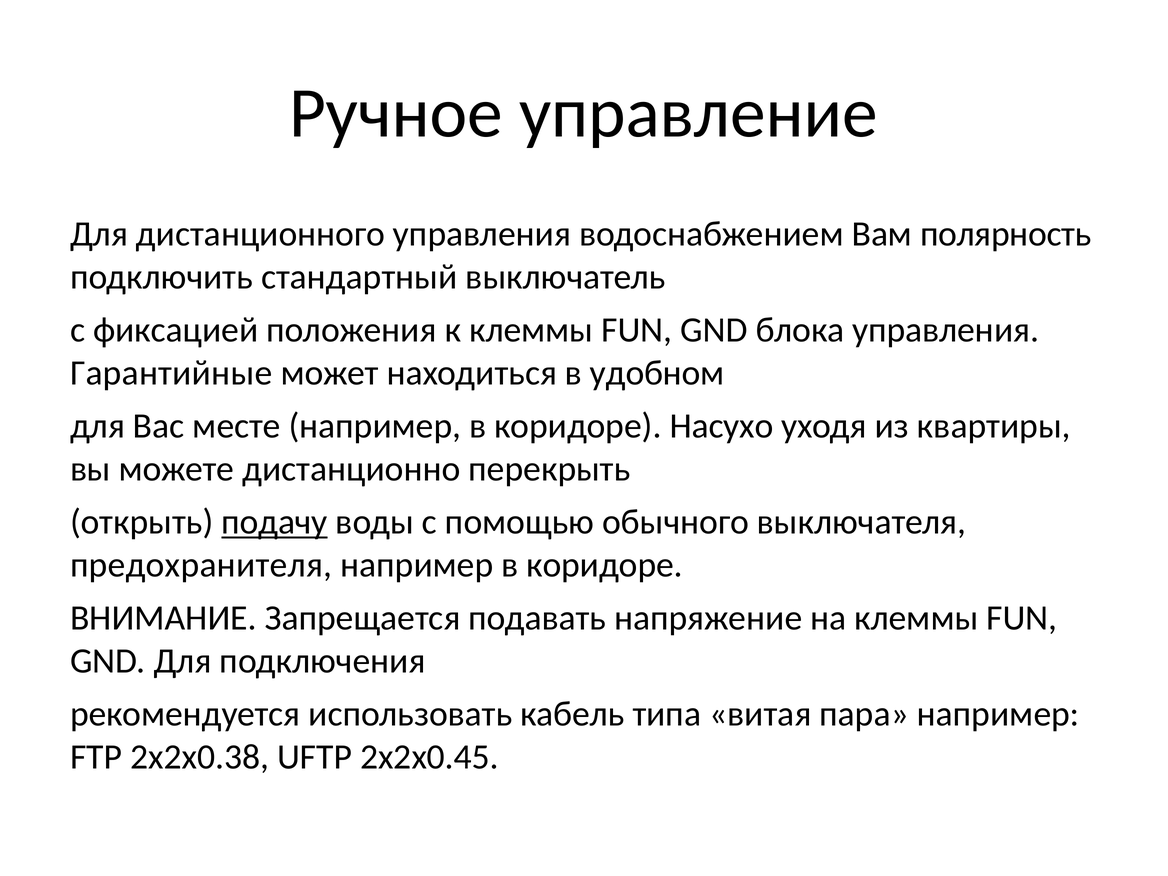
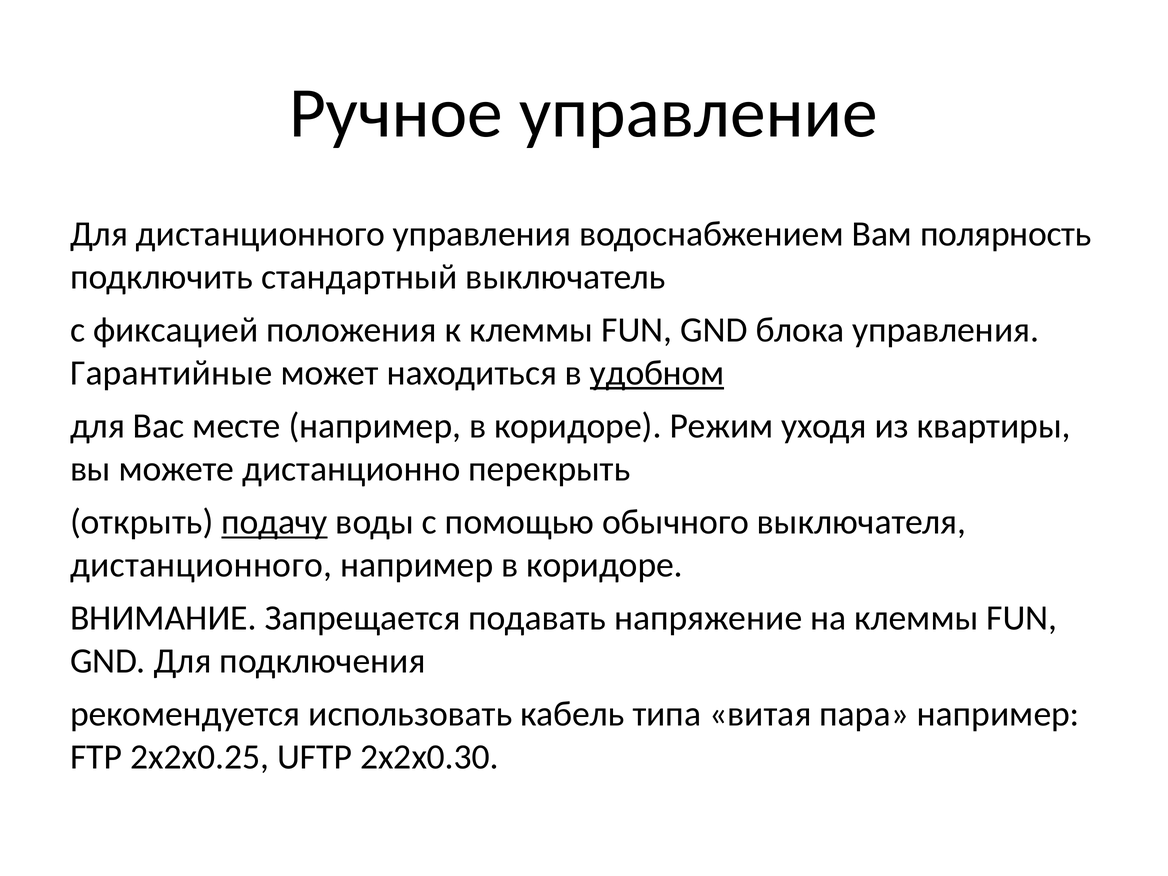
удобном underline: none -> present (657, 373)
Насухо: Насухо -> Режим (721, 426)
предохранителя: предохранителя -> дистанционного (201, 565)
2x2x0.38: 2x2x0.38 -> 2x2x0.25 (200, 757)
2x2x0.45: 2x2x0.45 -> 2x2x0.30 (430, 757)
